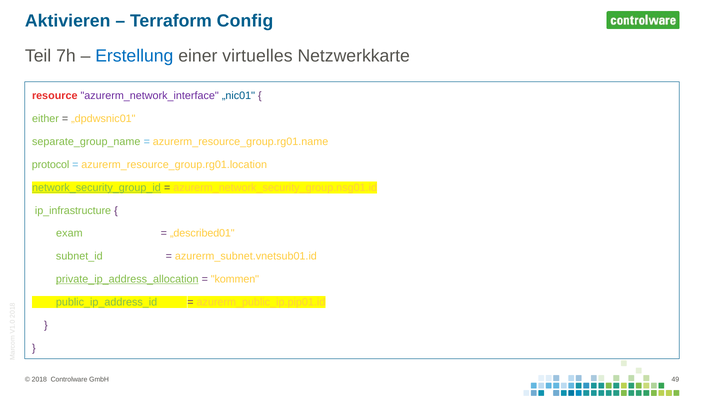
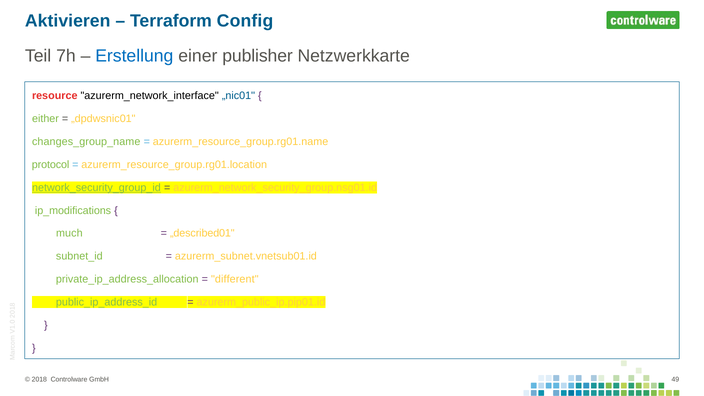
virtuelles: virtuelles -> publisher (258, 56)
azurerm_network_interface colour: purple -> black (150, 96)
separate_group_name: separate_group_name -> changes_group_name (86, 142)
ip_infrastructure: ip_infrastructure -> ip_modifications (73, 210)
exam: exam -> much (69, 233)
private_ip_address_allocation underline: present -> none (127, 279)
kommen: kommen -> different (235, 279)
